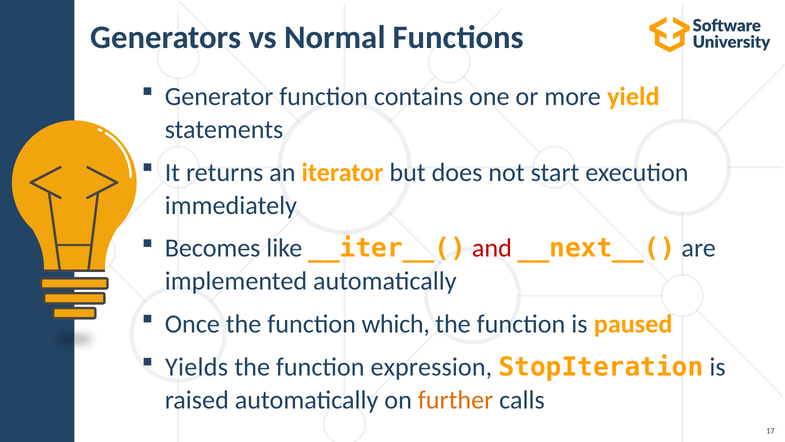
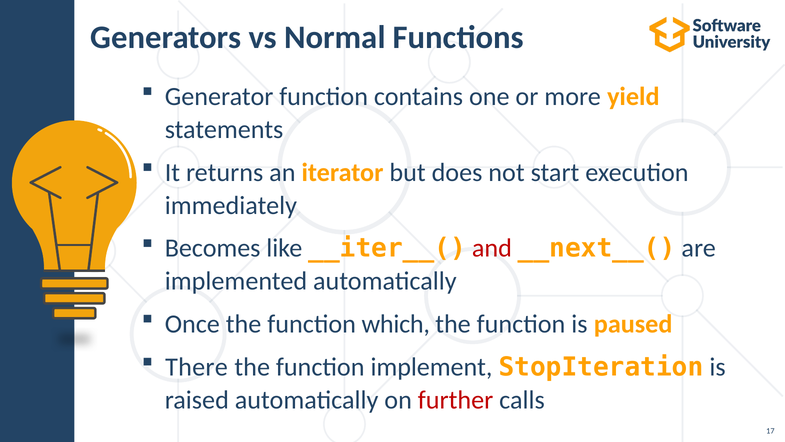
Yields: Yields -> There (197, 367)
expression: expression -> implement (431, 367)
further colour: orange -> red (456, 400)
